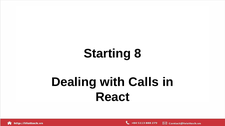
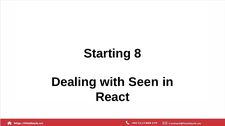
Calls: Calls -> Seen (144, 82)
